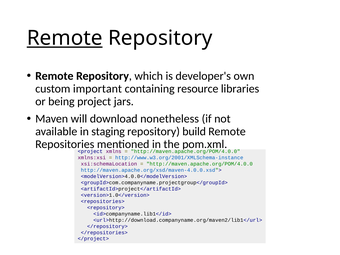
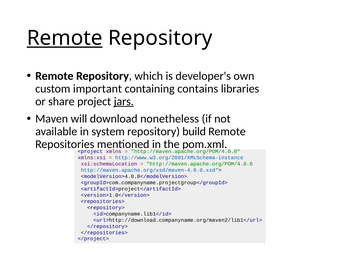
resource: resource -> contains (198, 89)
being: being -> share (61, 101)
jars underline: none -> present (124, 101)
staging: staging -> system (108, 132)
